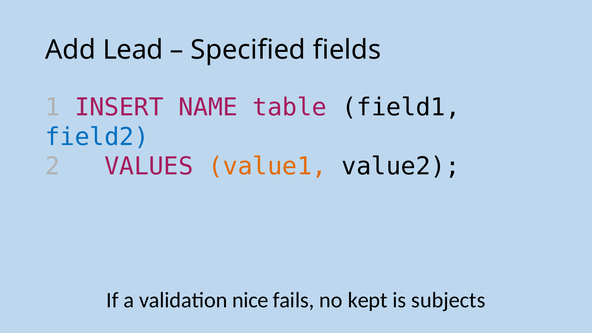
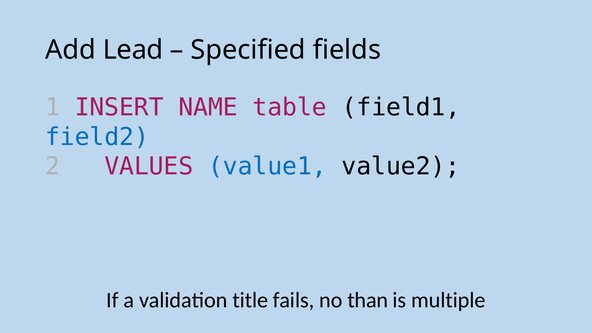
value1 colour: orange -> blue (267, 167)
nice: nice -> title (250, 300)
kept: kept -> than (368, 300)
subjects: subjects -> multiple (448, 300)
